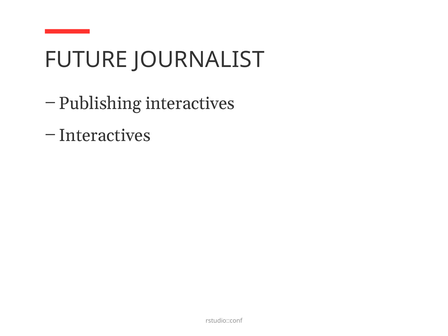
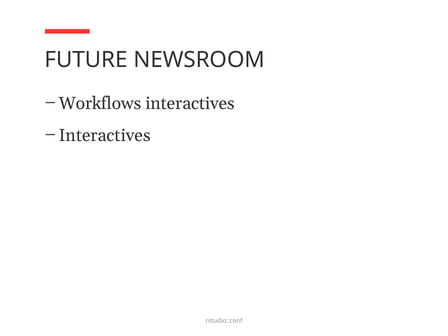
JOURNALIST: JOURNALIST -> NEWSROOM (199, 60)
Publishing: Publishing -> Workflows (100, 103)
